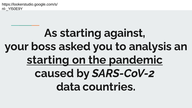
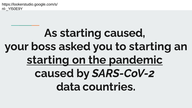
starting against: against -> caused (125, 33)
to analysis: analysis -> starting (150, 47)
